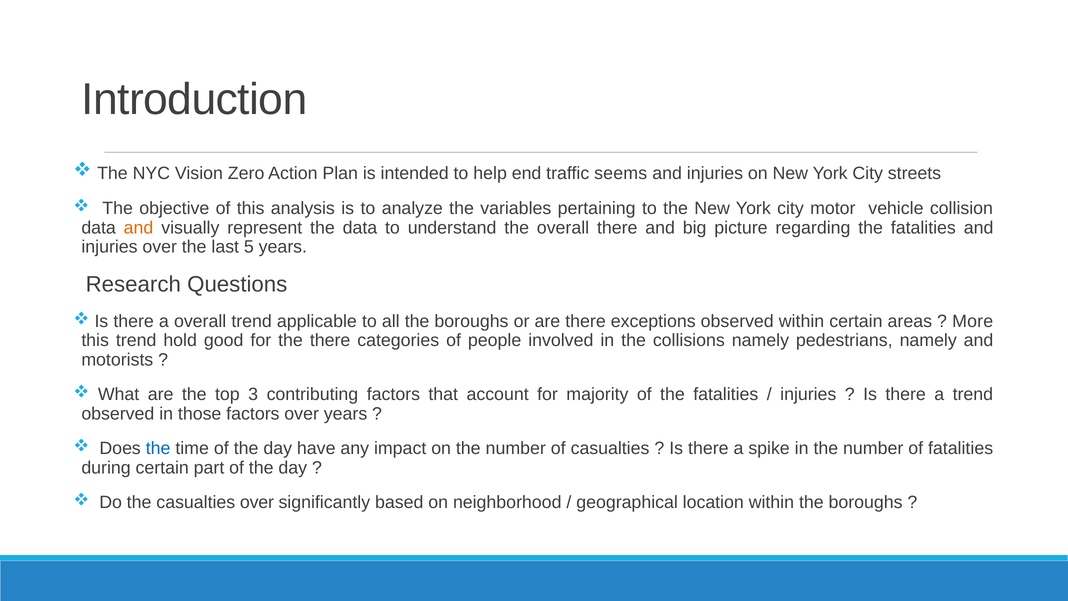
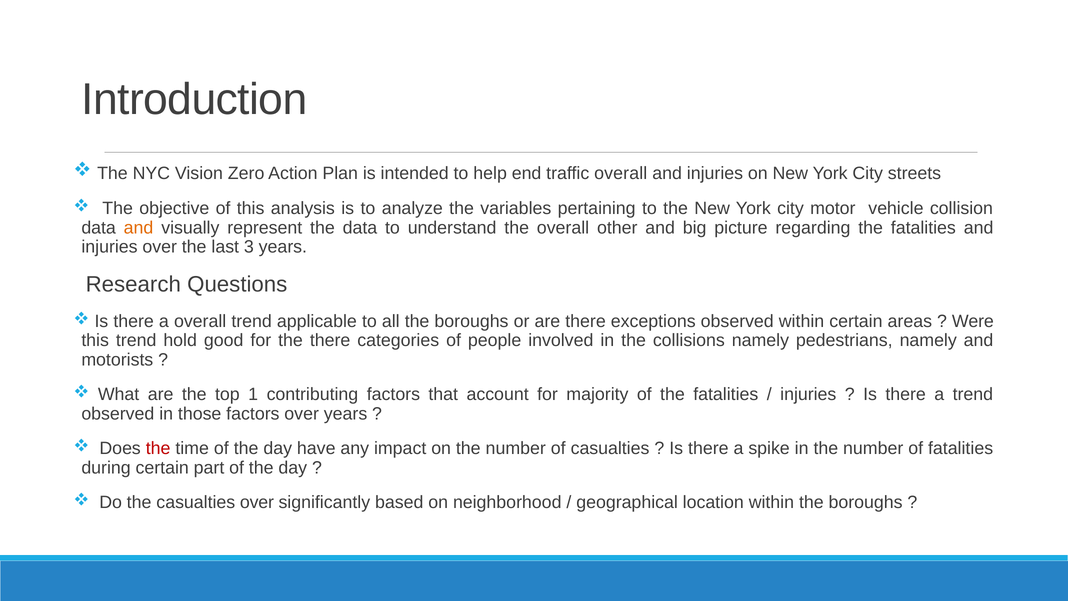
traffic seems: seems -> overall (621, 173)
overall there: there -> other (617, 228)
5: 5 -> 3 (249, 247)
More: More -> Were (973, 321)
3: 3 -> 1 (253, 394)
the colour: blue -> red (158, 448)
